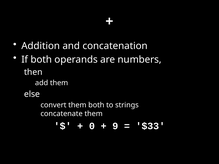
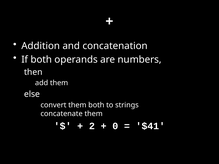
0: 0 -> 2 (92, 126)
9: 9 -> 0 (115, 126)
$33: $33 -> $41 (150, 126)
